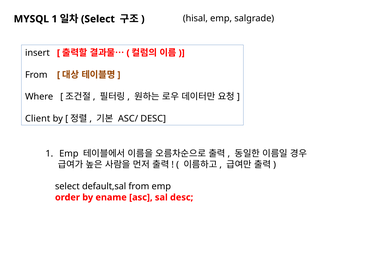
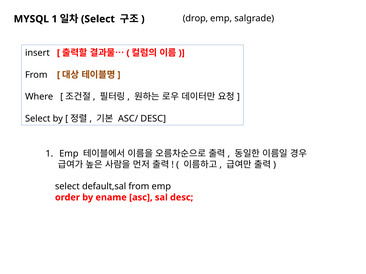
hisal: hisal -> drop (195, 18)
Client: Client -> Select (38, 119)
